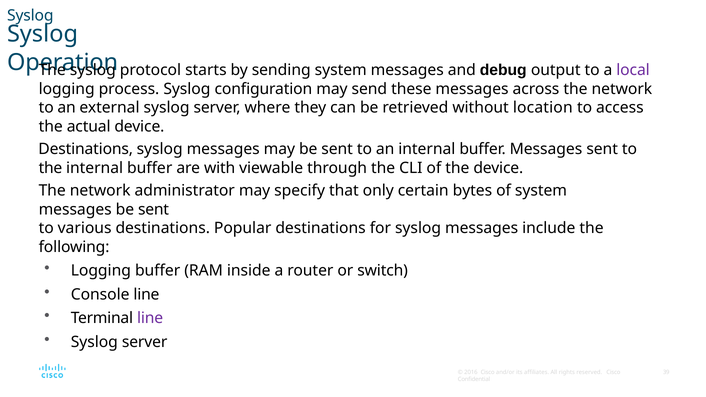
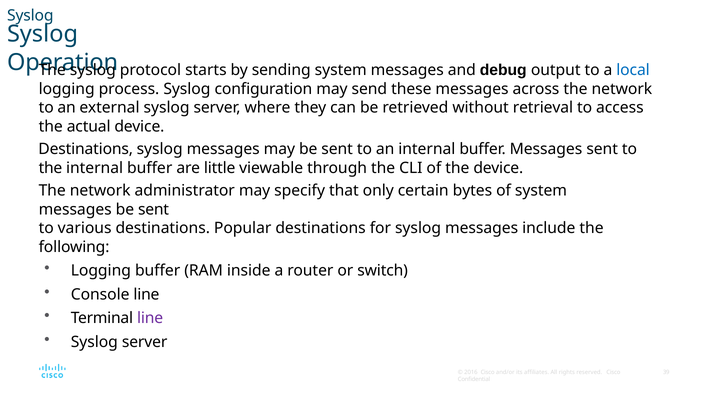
local colour: purple -> blue (633, 70)
location: location -> retrieval (543, 108)
with: with -> little (220, 168)
